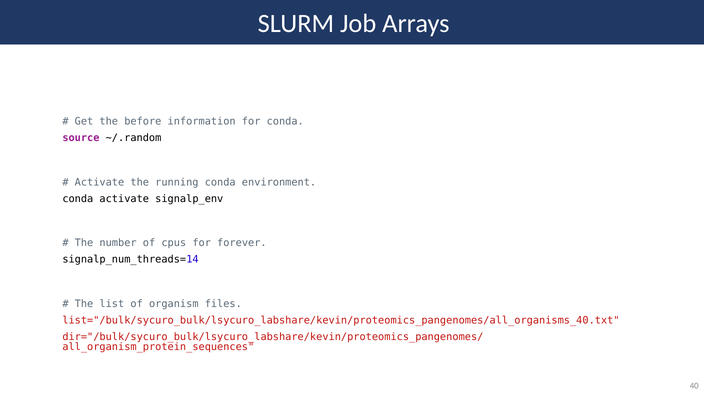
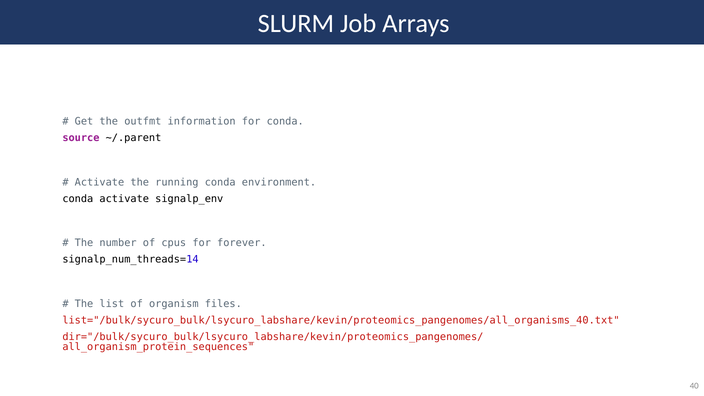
before: before -> outfmt (143, 121)
~/.random: ~/.random -> ~/.parent (133, 138)
